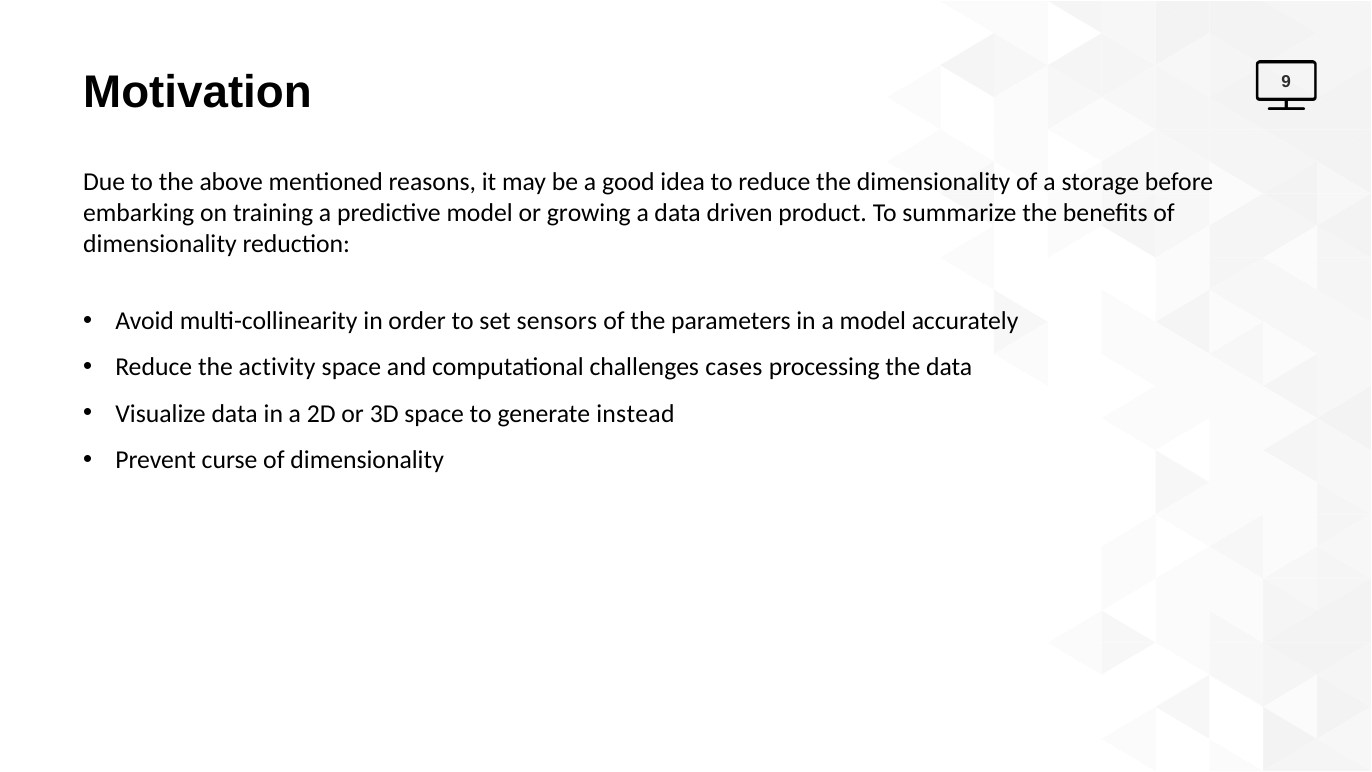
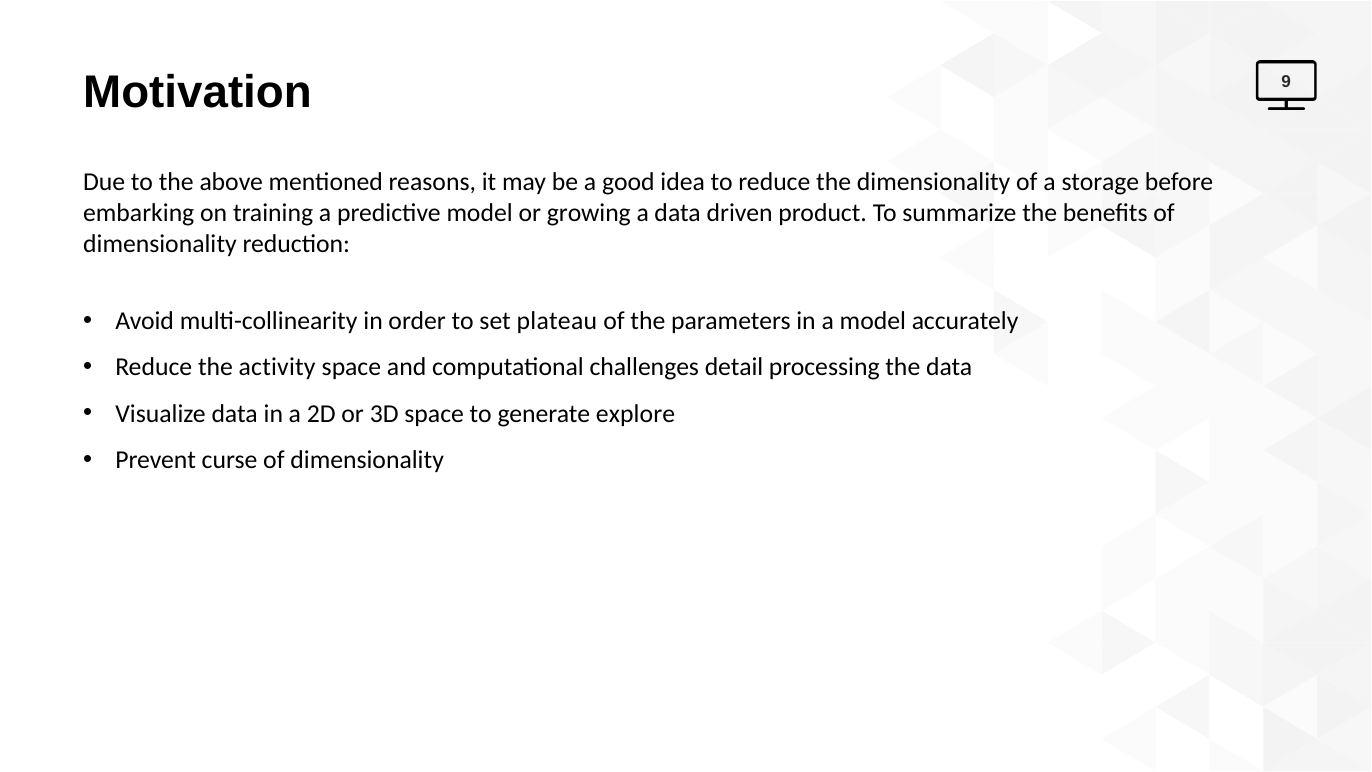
sensors: sensors -> plateau (557, 321)
cases: cases -> detail (734, 367)
instead: instead -> explore (636, 414)
